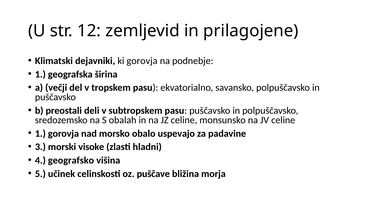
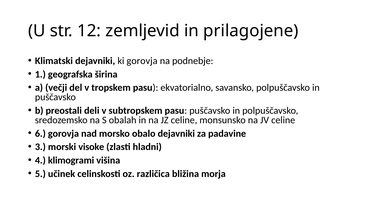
1: 1 -> 6 (40, 134)
obalo uspevajo: uspevajo -> dejavniki (176, 134)
geografsko: geografsko -> klimogrami (71, 160)
puščave: puščave -> različica (153, 174)
